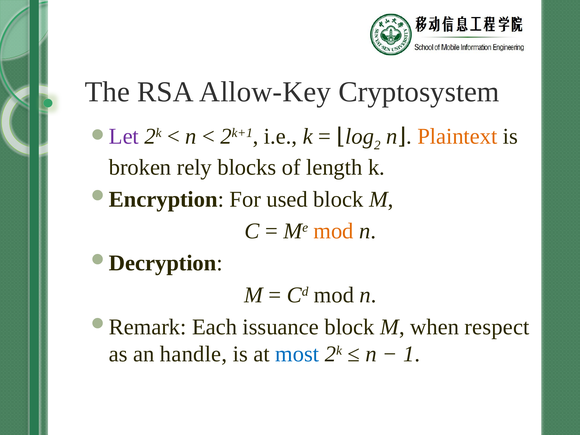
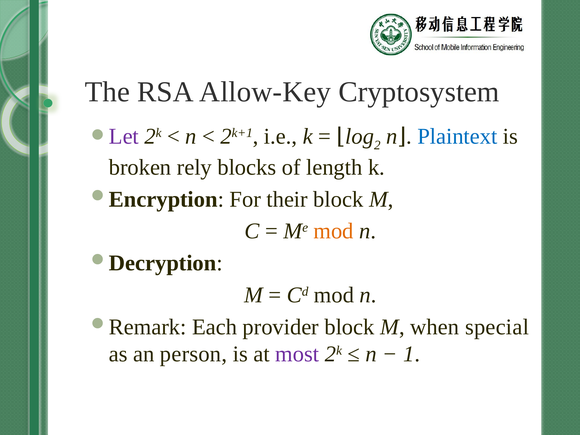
Plaintext colour: orange -> blue (457, 137)
used: used -> their (287, 199)
issuance: issuance -> provider (281, 327)
respect: respect -> special (497, 327)
handle: handle -> person (194, 354)
most colour: blue -> purple (297, 354)
